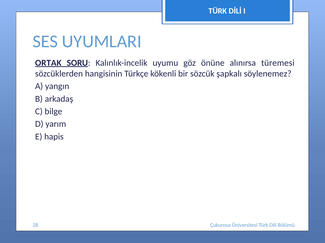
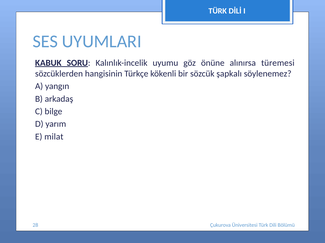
ORTAK: ORTAK -> KABUK (48, 63)
hapis: hapis -> milat (54, 137)
